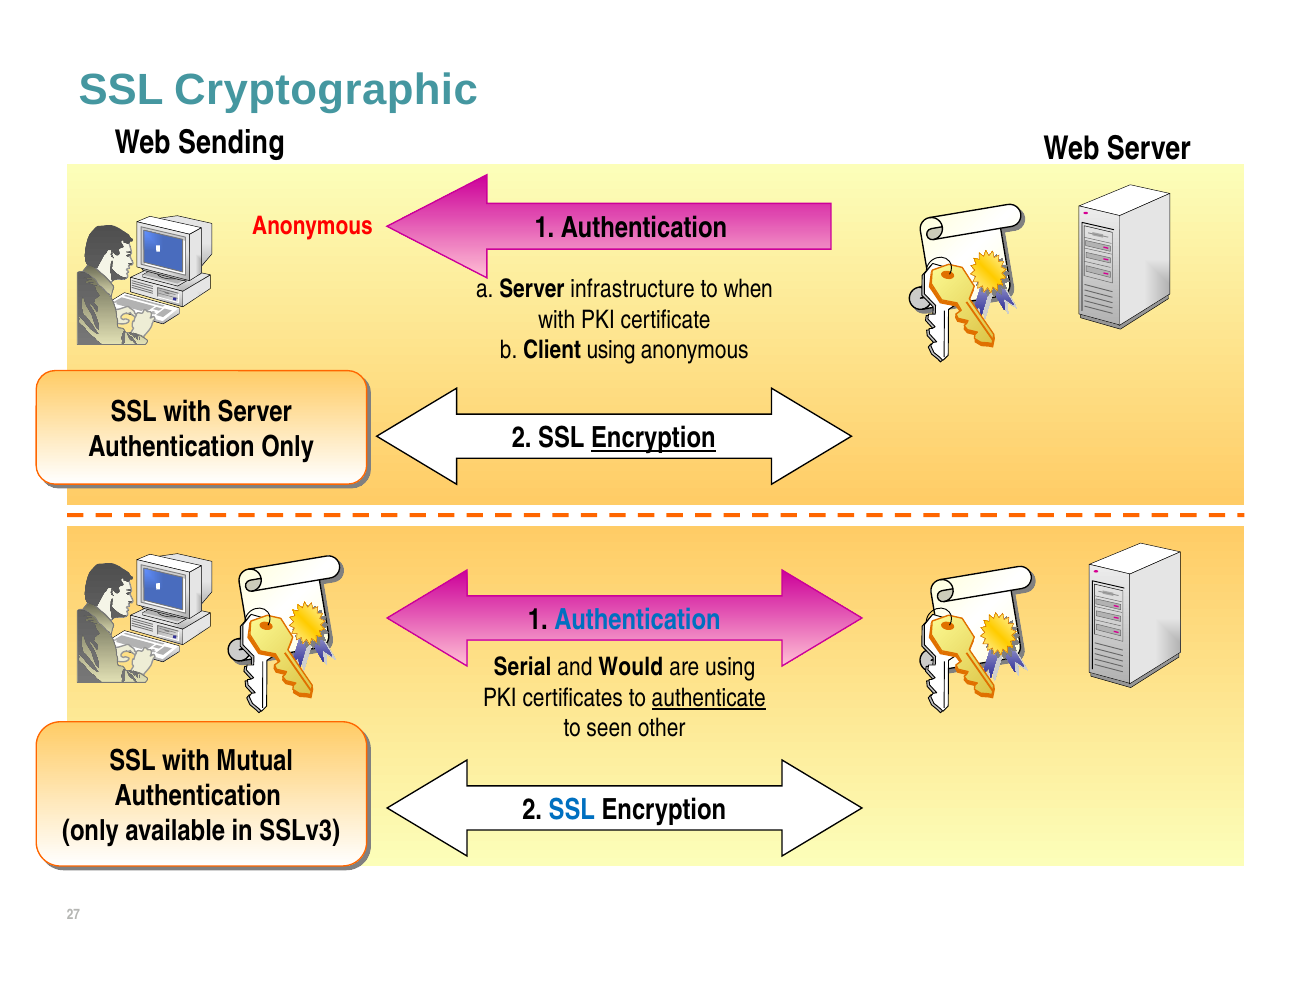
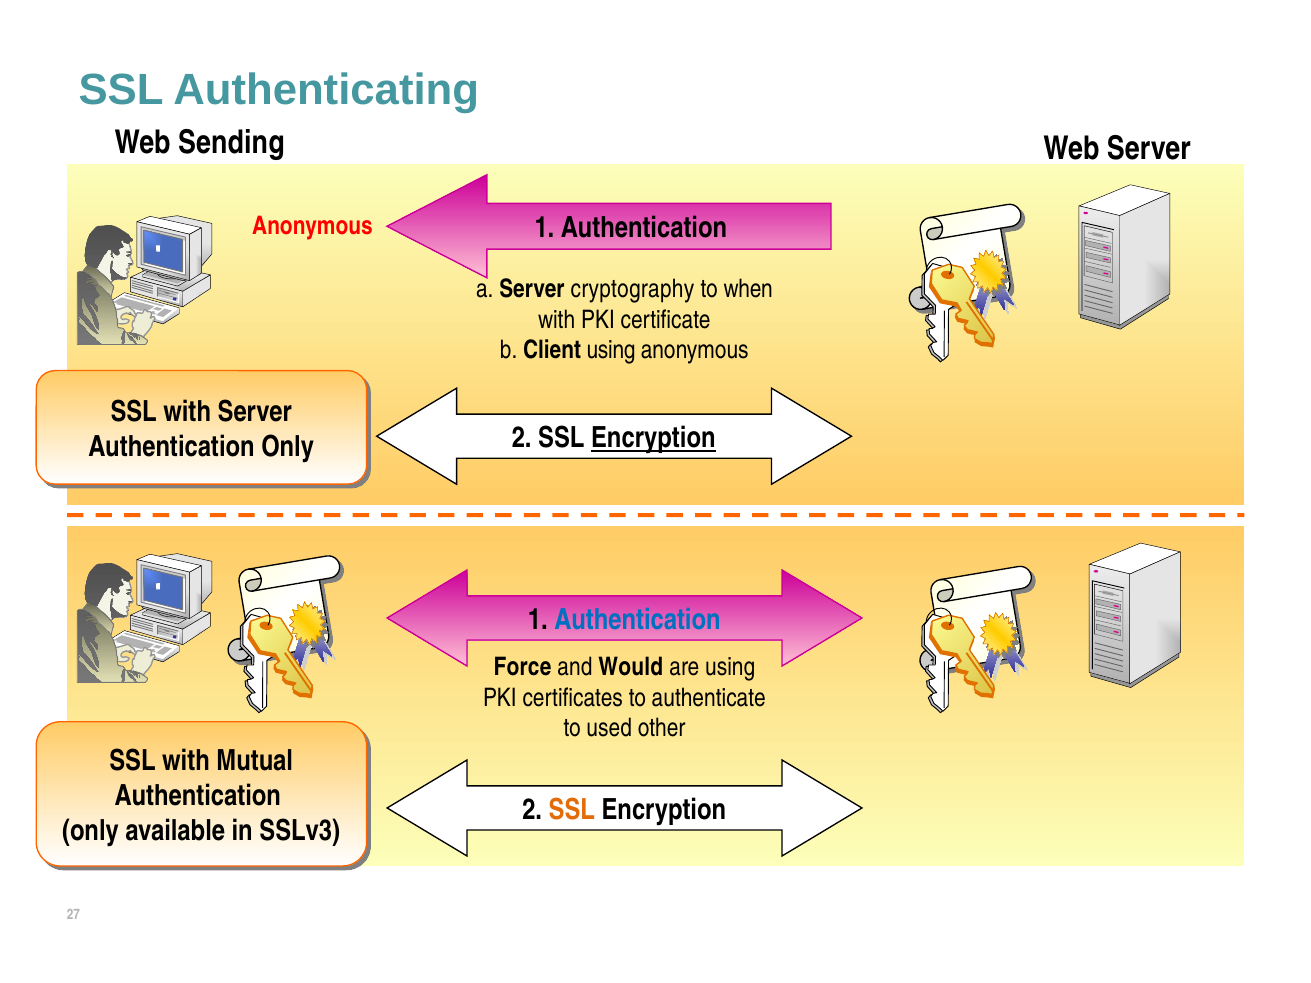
Cryptographic: Cryptographic -> Authenticating (326, 90)
infrastructure: infrastructure -> cryptography (632, 289)
Serial: Serial -> Force (523, 667)
authenticate underline: present -> none (709, 698)
seen: seen -> used (609, 729)
SSL colour: blue -> orange (572, 810)
